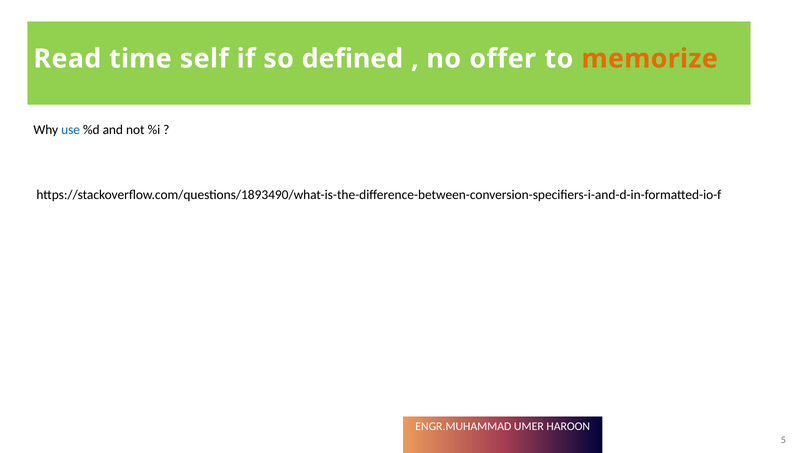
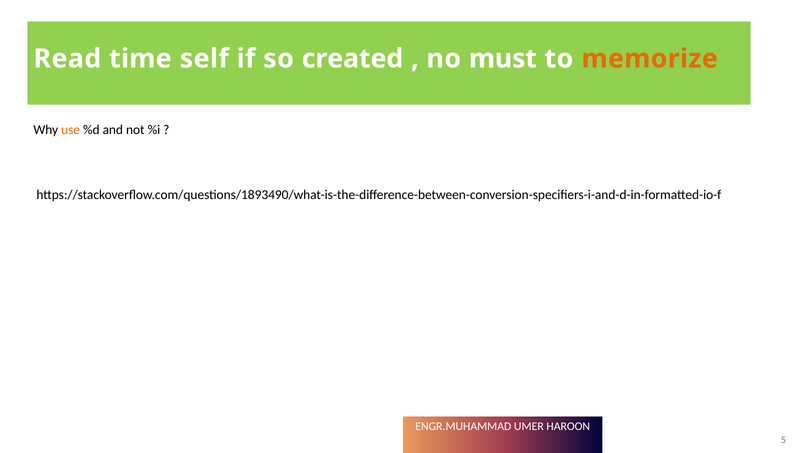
defined: defined -> created (352, 59)
offer: offer -> must (503, 59)
use colour: blue -> orange (71, 130)
